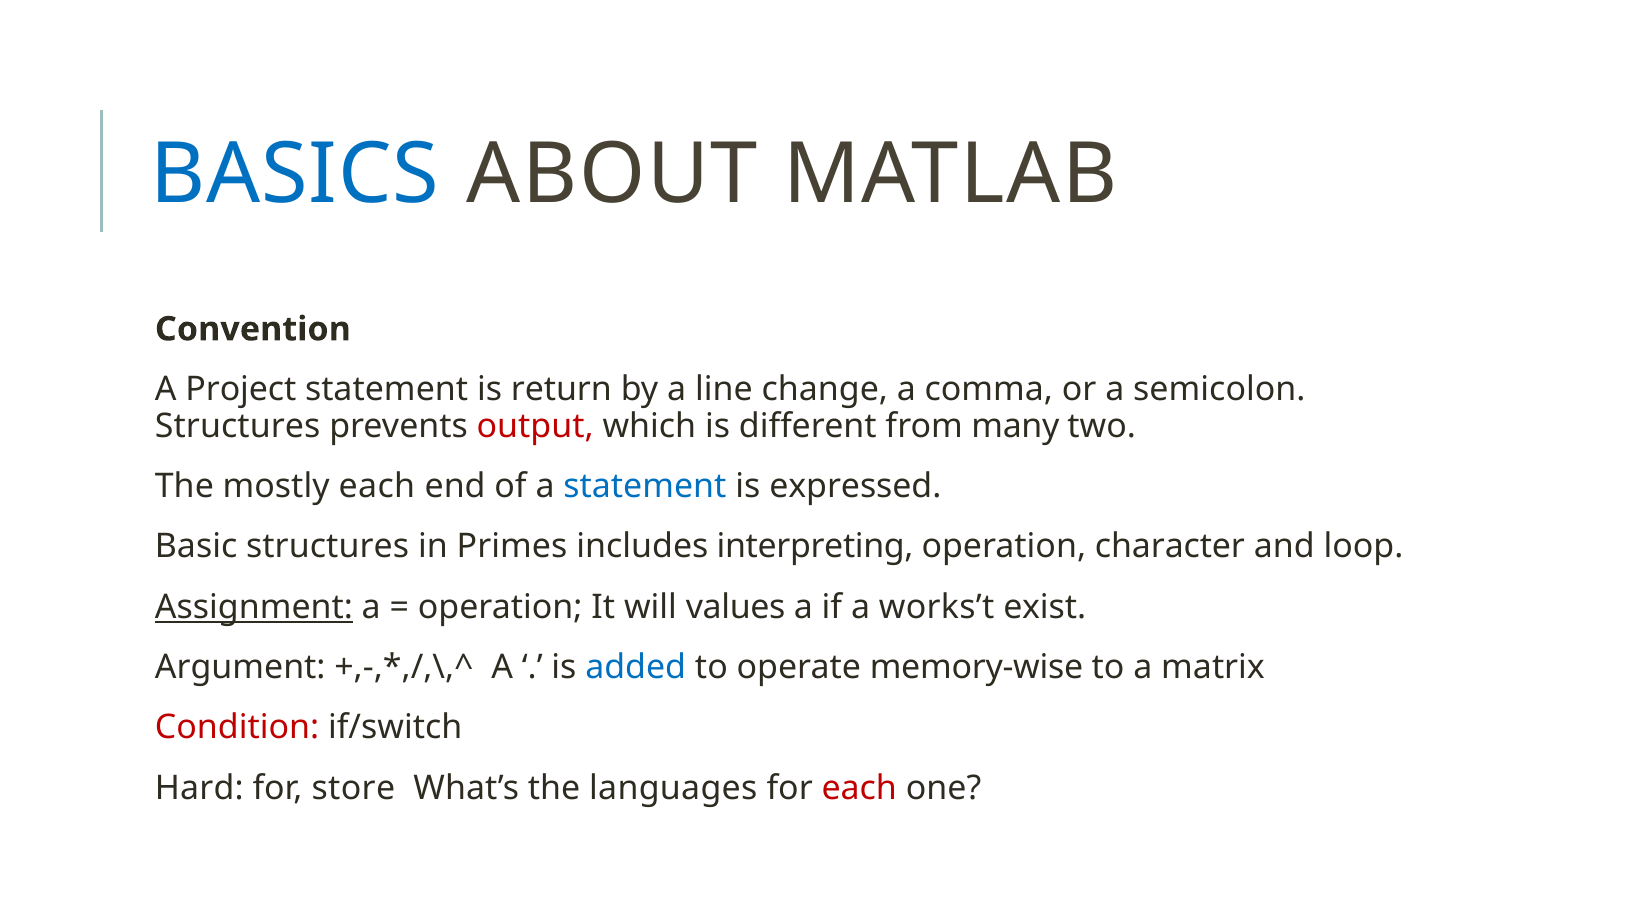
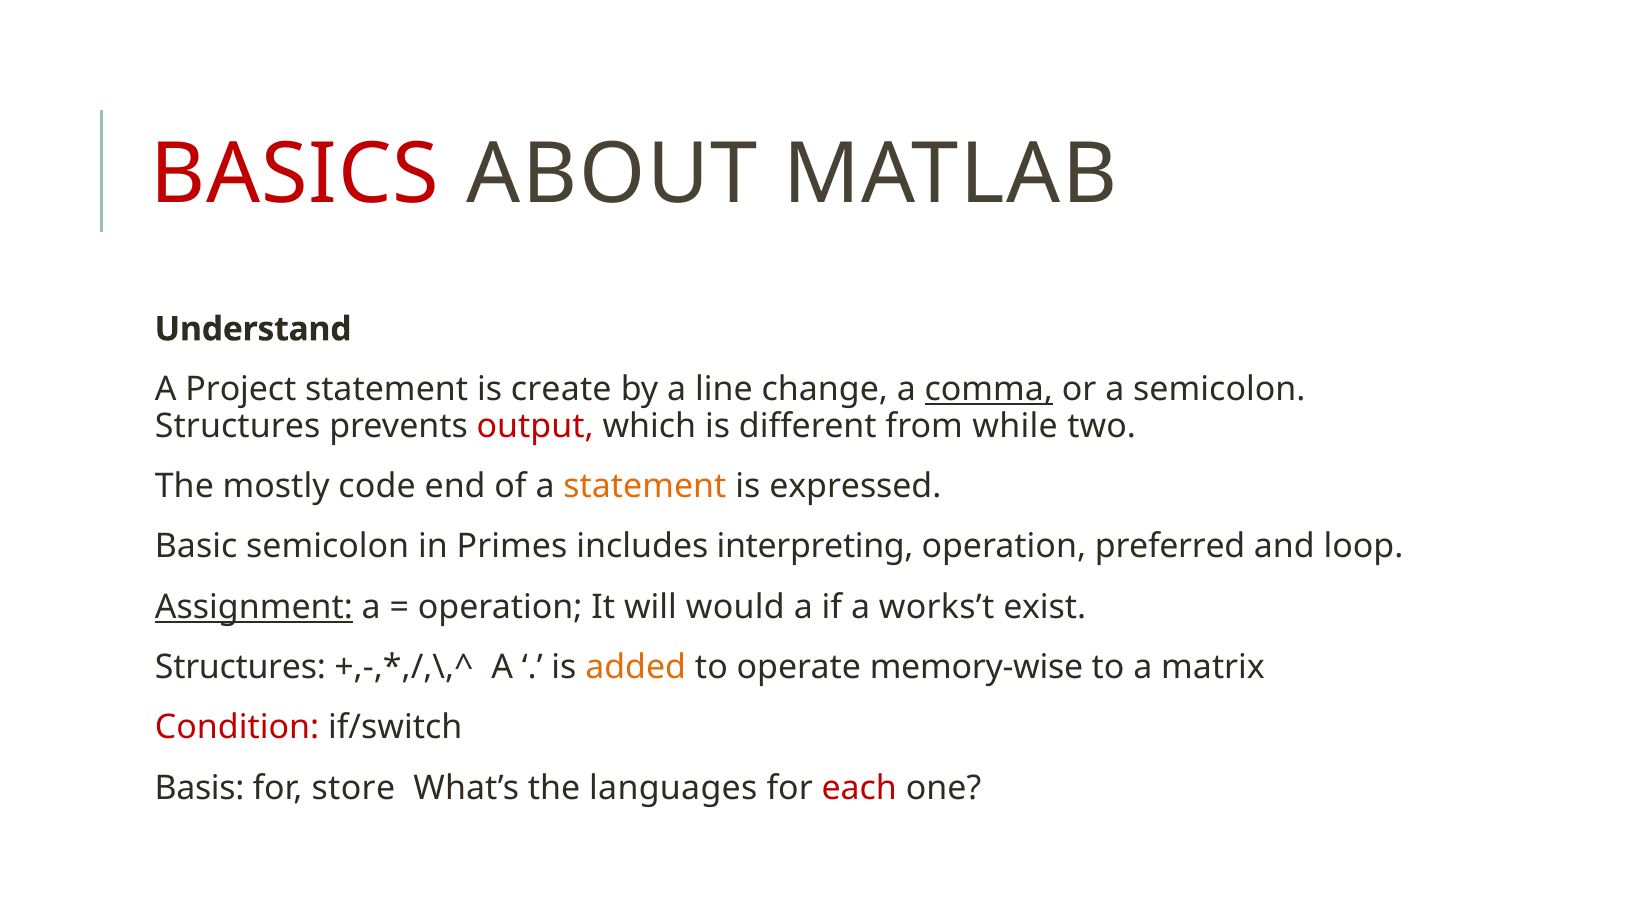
BASICS colour: blue -> red (295, 175)
Convention: Convention -> Understand (253, 329)
return: return -> create (561, 390)
comma underline: none -> present (989, 390)
many: many -> while (1015, 426)
mostly each: each -> code (377, 487)
statement colour: blue -> orange (645, 487)
Basic structures: structures -> semicolon (328, 547)
character: character -> preferred (1170, 547)
values: values -> would (735, 607)
Argument: Argument -> Structures (240, 668)
added colour: blue -> orange (636, 668)
Hard: Hard -> Basis (200, 788)
